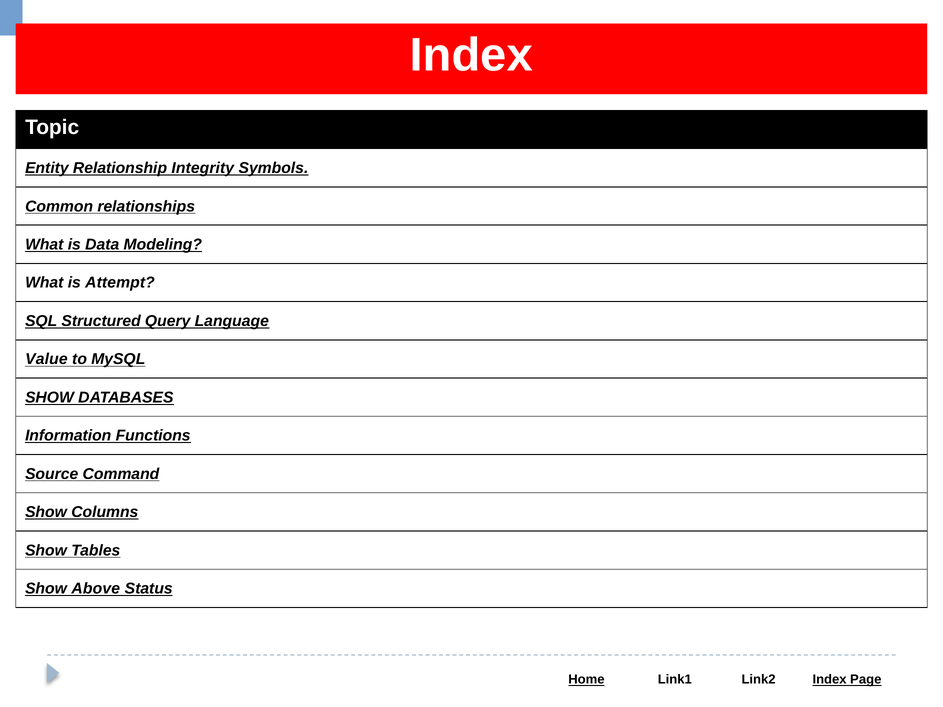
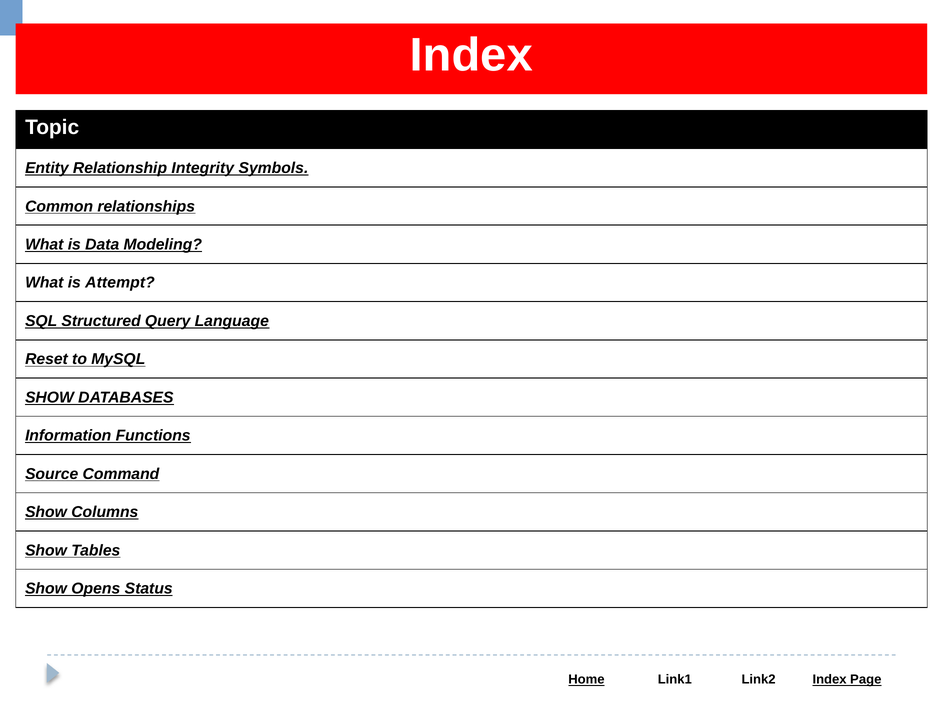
Value: Value -> Reset (46, 359)
Above: Above -> Opens (96, 589)
